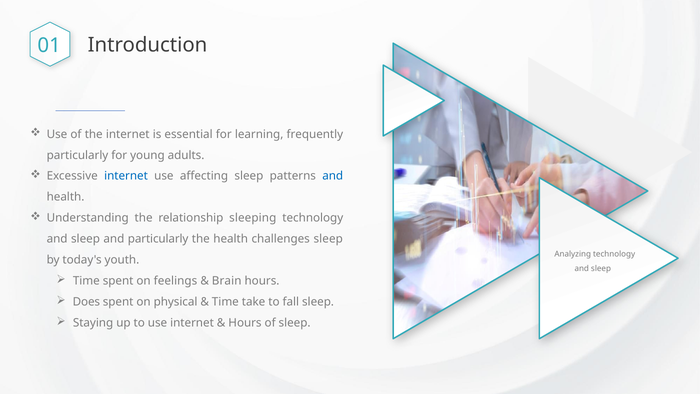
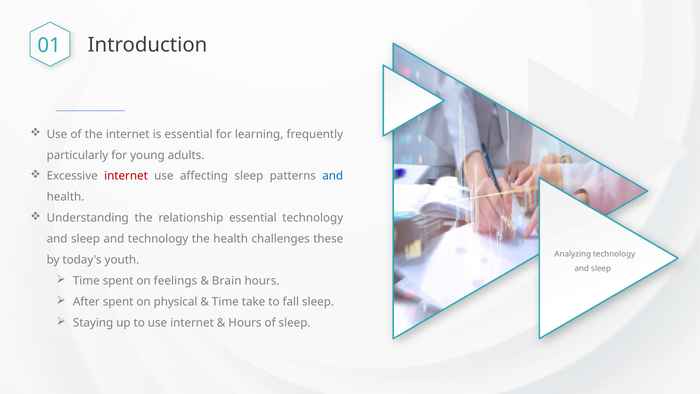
internet colour: blue -> red (126, 176)
relationship sleeping: sleeping -> essential (253, 218)
and particularly: particularly -> technology (158, 239)
challenges sleep: sleep -> these (328, 239)
Does: Does -> After (86, 302)
